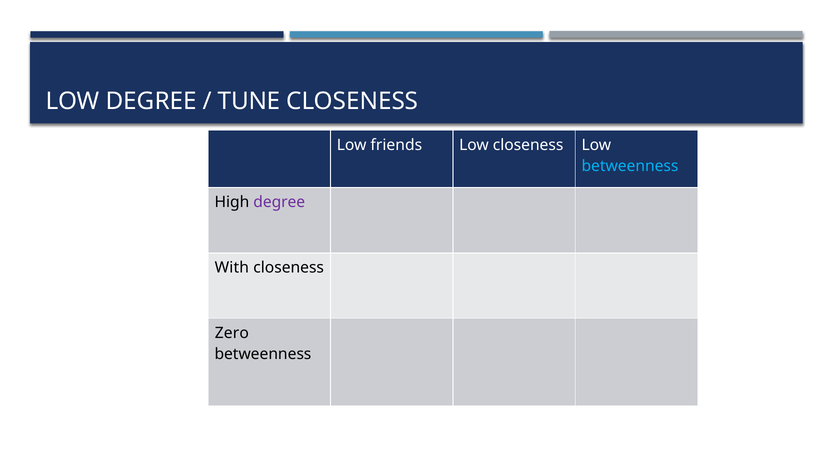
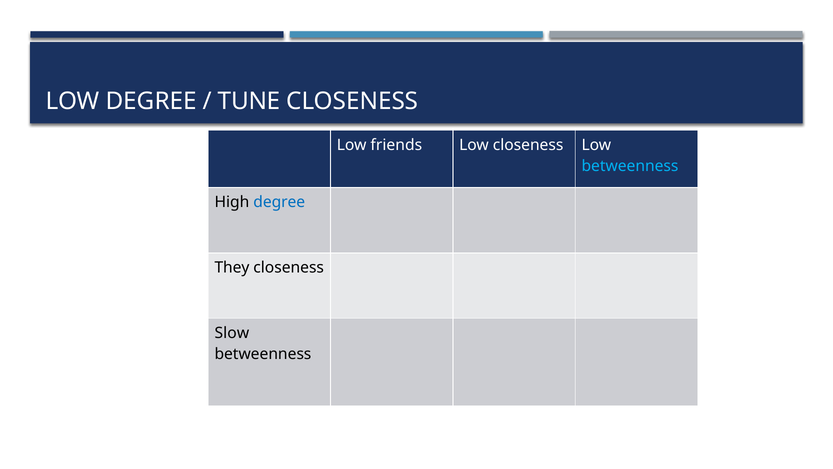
degree colour: purple -> blue (279, 202)
With: With -> They (232, 267)
Zero: Zero -> Slow (232, 333)
